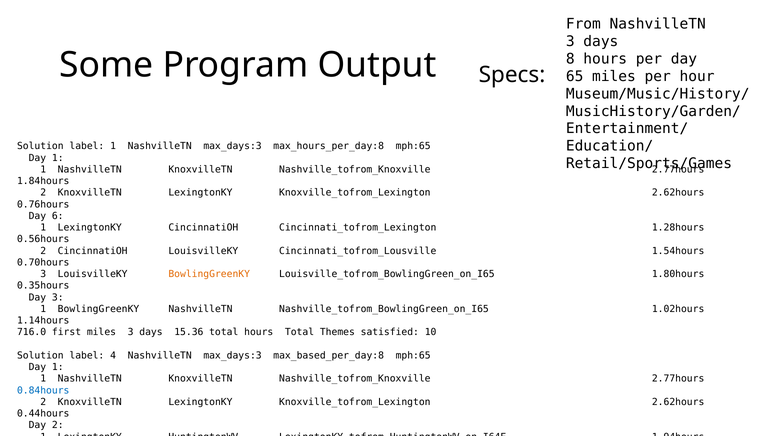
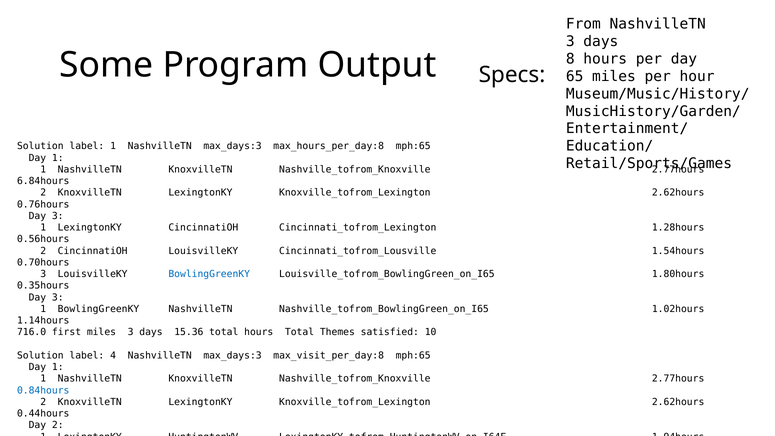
1.84hours: 1.84hours -> 6.84hours (43, 181)
6: 6 -> 3 (58, 216)
BowlingGreenKY colour: orange -> blue (209, 274)
max_based_per_day:8: max_based_per_day:8 -> max_visit_per_day:8 (329, 355)
